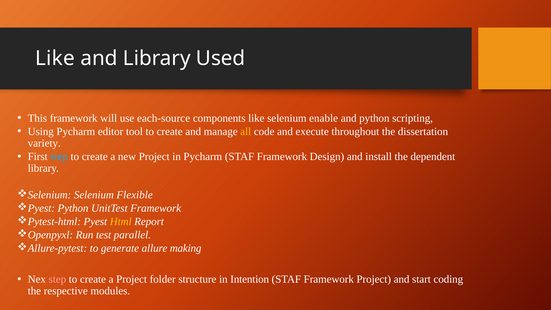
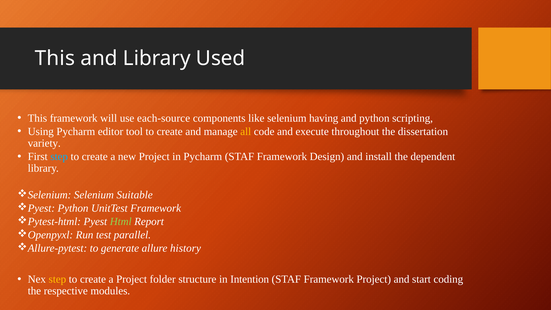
Like: Like -> This (55, 58)
enable: enable -> having (324, 118)
Flexible: Flexible -> Suitable (135, 195)
Html colour: yellow -> light green (121, 222)
making: making -> history (186, 248)
step colour: pink -> yellow (57, 279)
